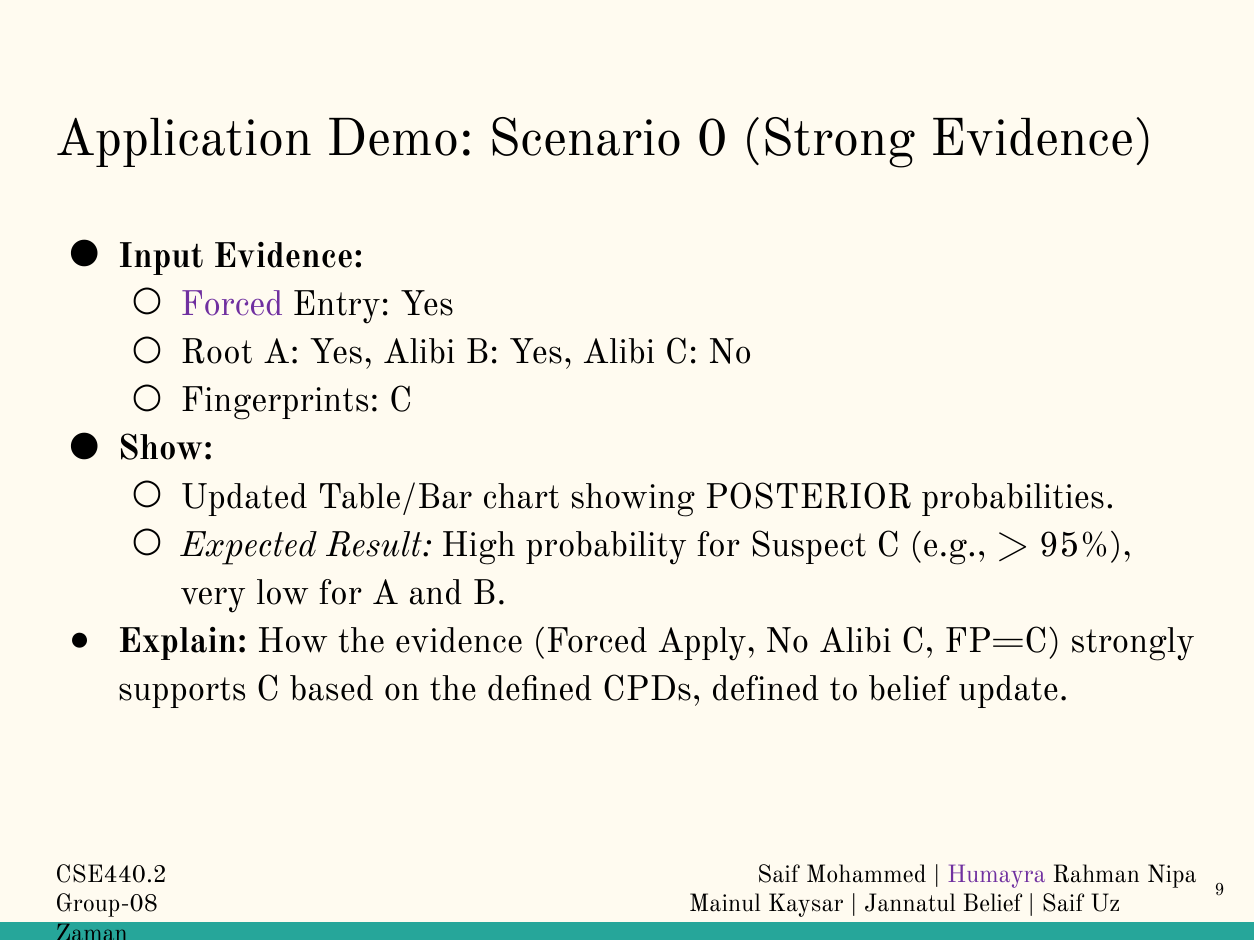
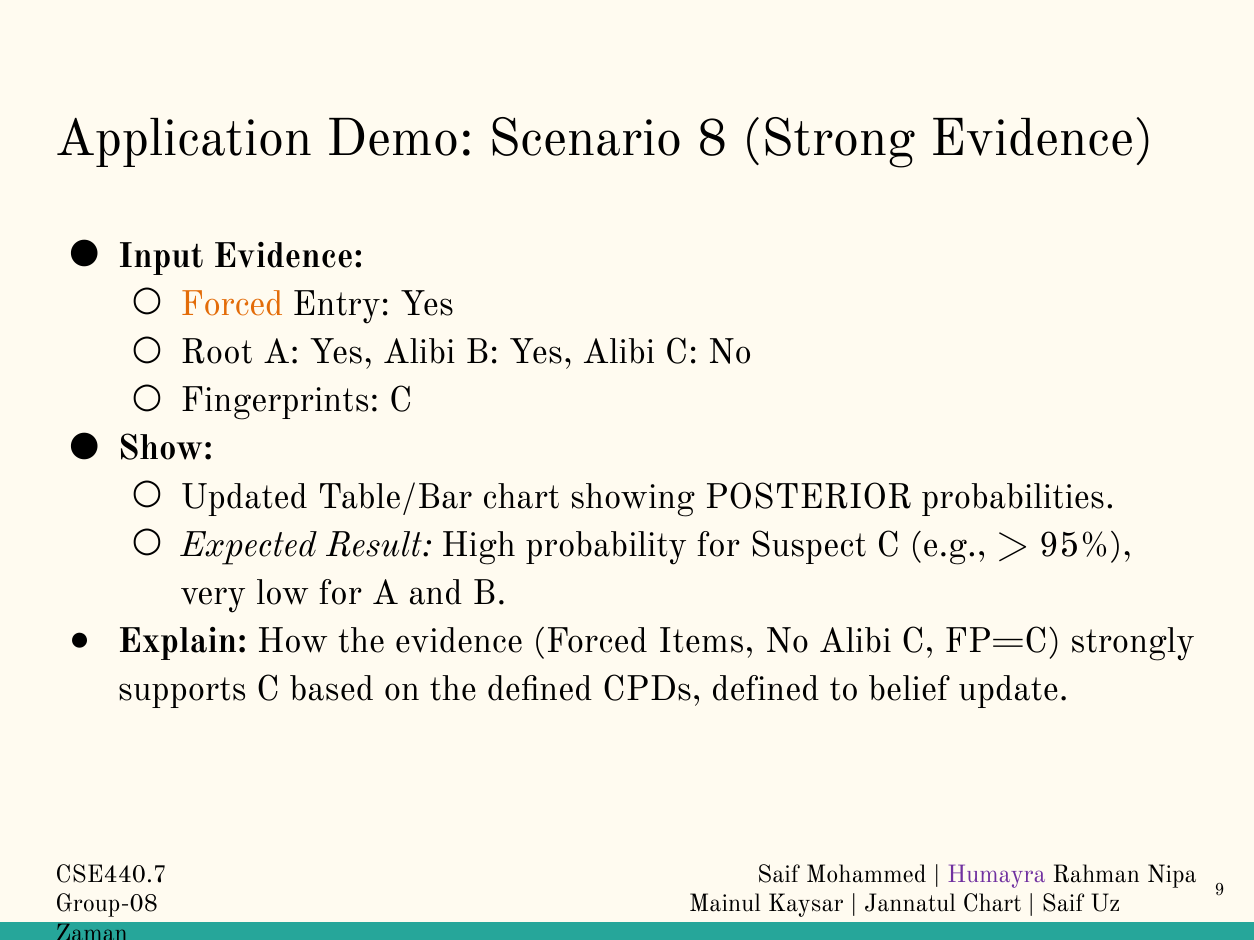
0: 0 -> 8 (713, 138)
Forced colour: purple -> orange (232, 304)
Apply: Apply -> Items (706, 641)
CSE440.2: CSE440.2 -> CSE440.7 (111, 875)
Jannatul Belief: Belief -> Chart (992, 904)
